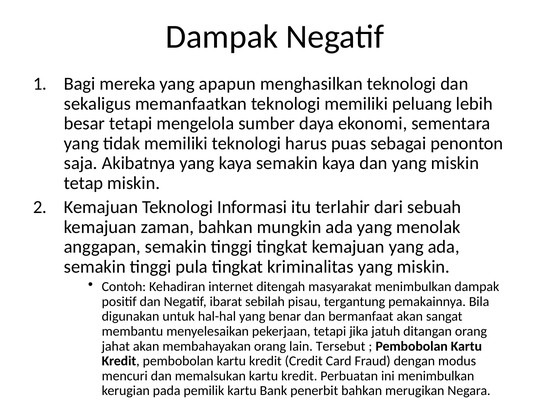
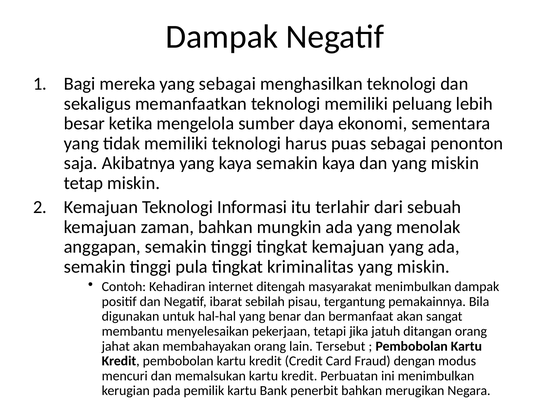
yang apapun: apapun -> sebagai (227, 84)
besar tetapi: tetapi -> ketika (131, 123)
